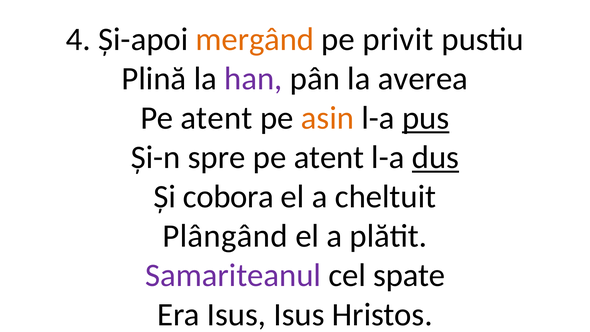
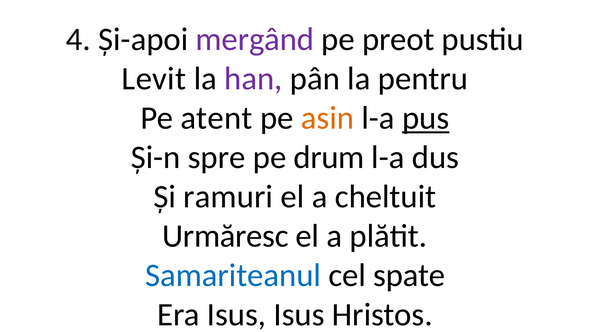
mergând colour: orange -> purple (255, 39)
privit: privit -> preot (398, 39)
Plină: Plină -> Levit (154, 79)
averea: averea -> pentru (423, 79)
atent: atent -> drum (329, 157)
dus underline: present -> none (435, 157)
cobora: cobora -> ramuri (228, 197)
Plângând: Plângând -> Urmăresc (225, 236)
Samariteanul colour: purple -> blue (233, 275)
